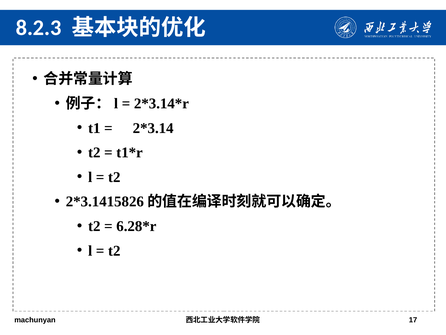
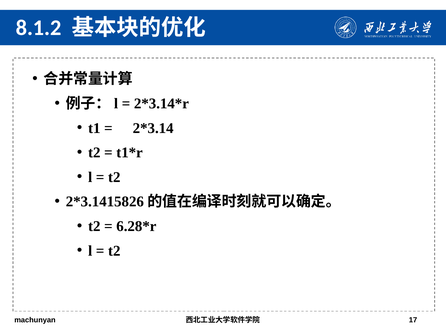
8.2.3: 8.2.3 -> 8.1.2 (39, 28)
